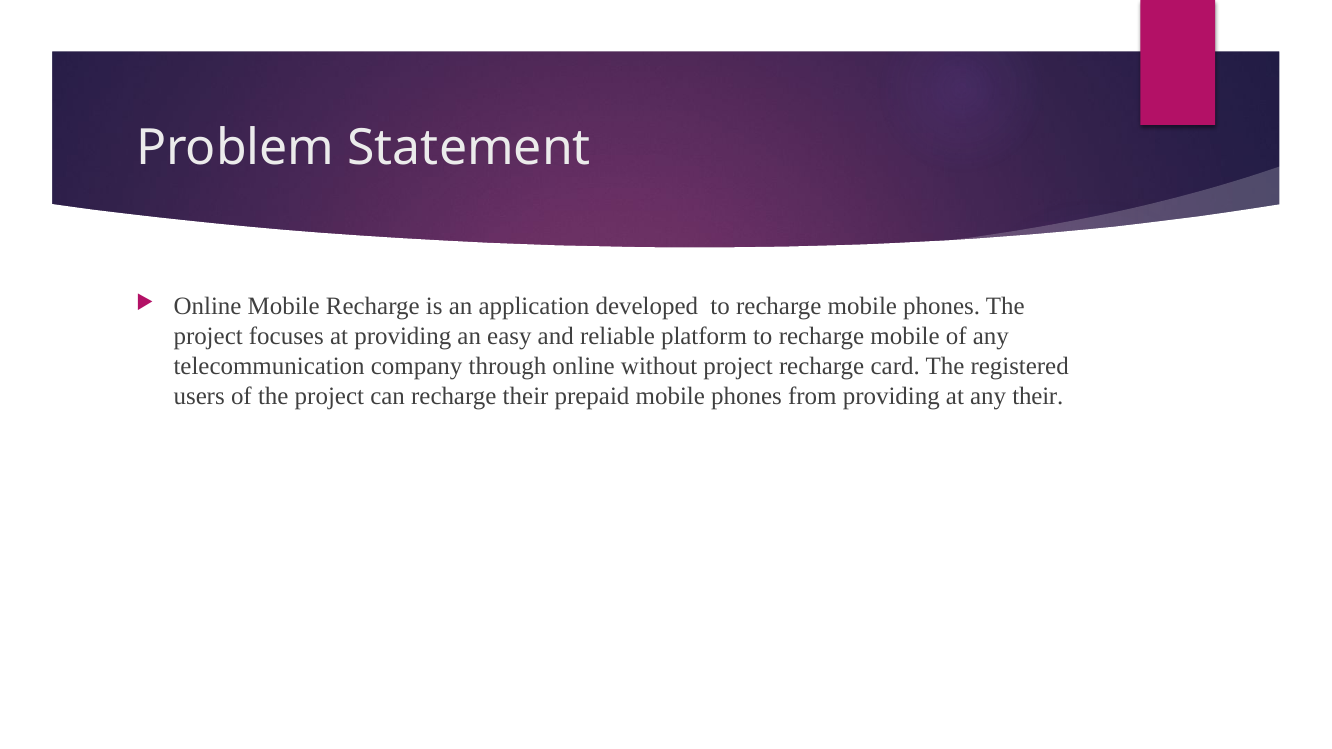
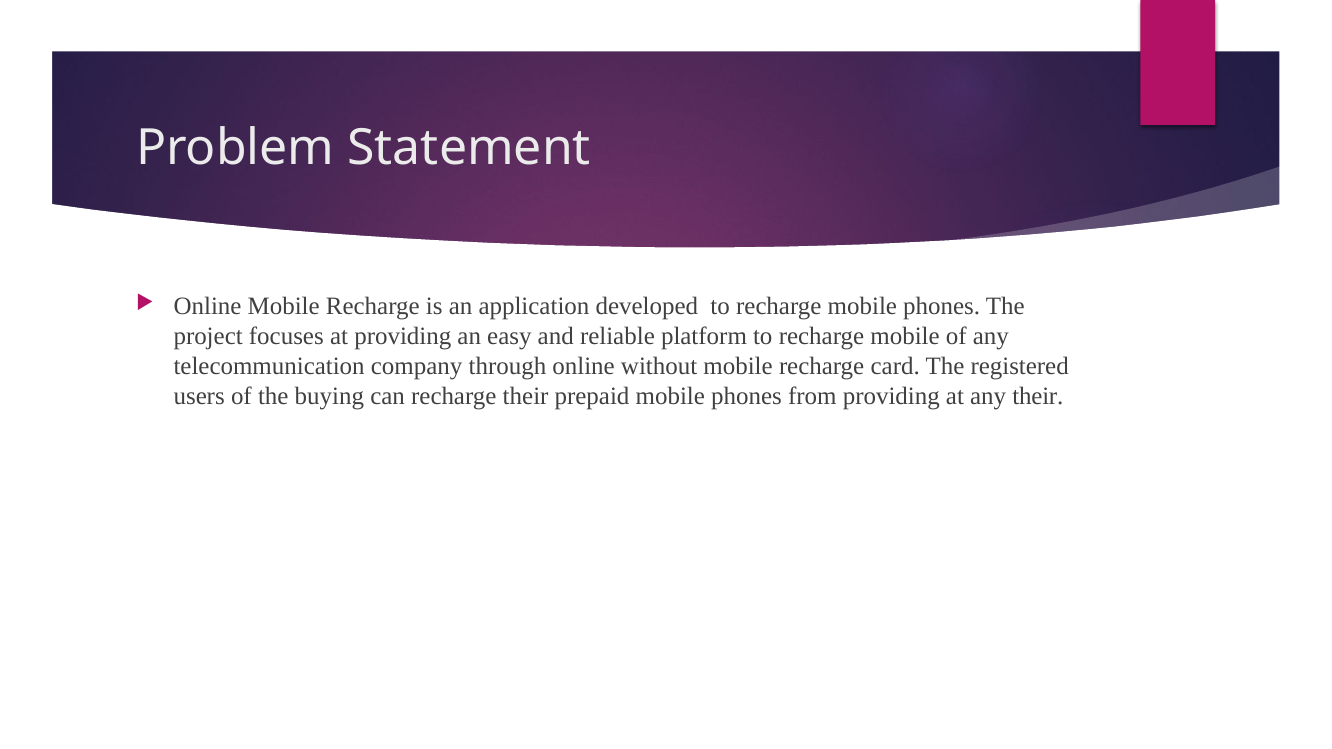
without project: project -> mobile (738, 366)
of the project: project -> buying (329, 396)
